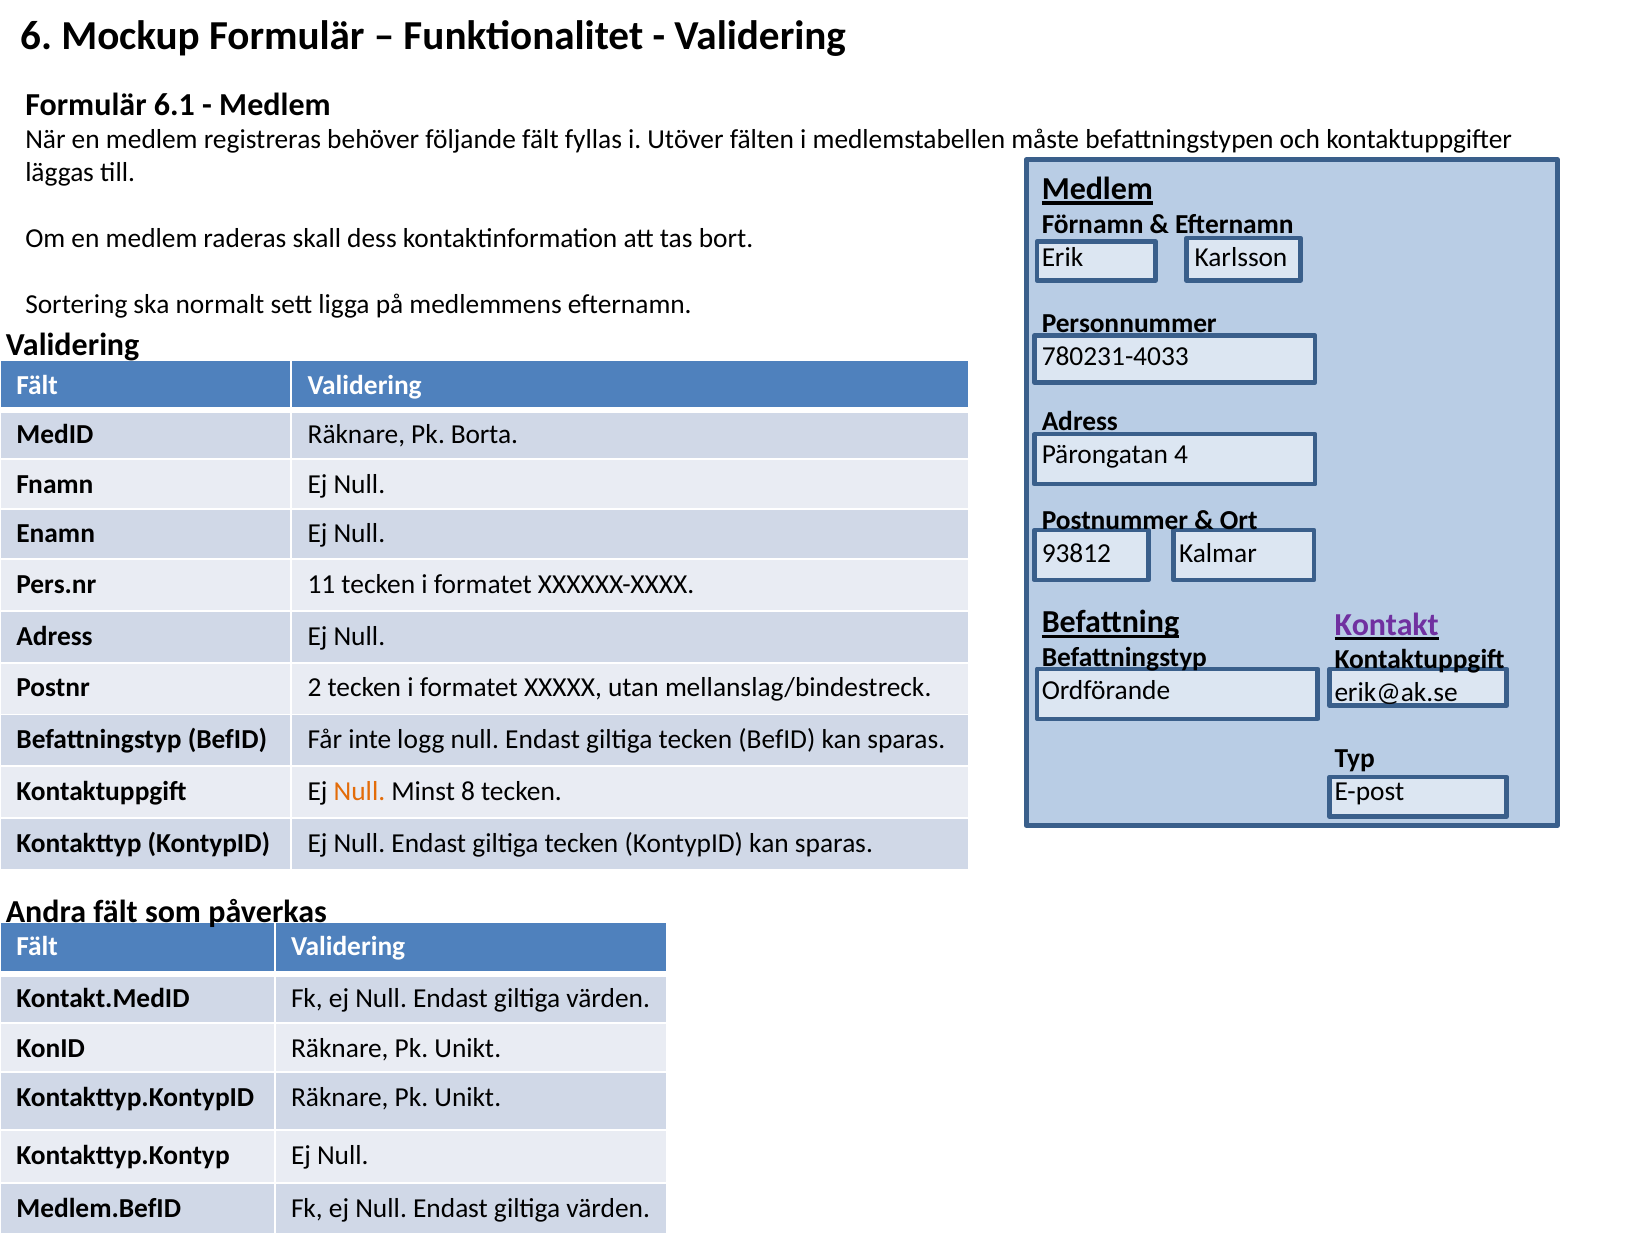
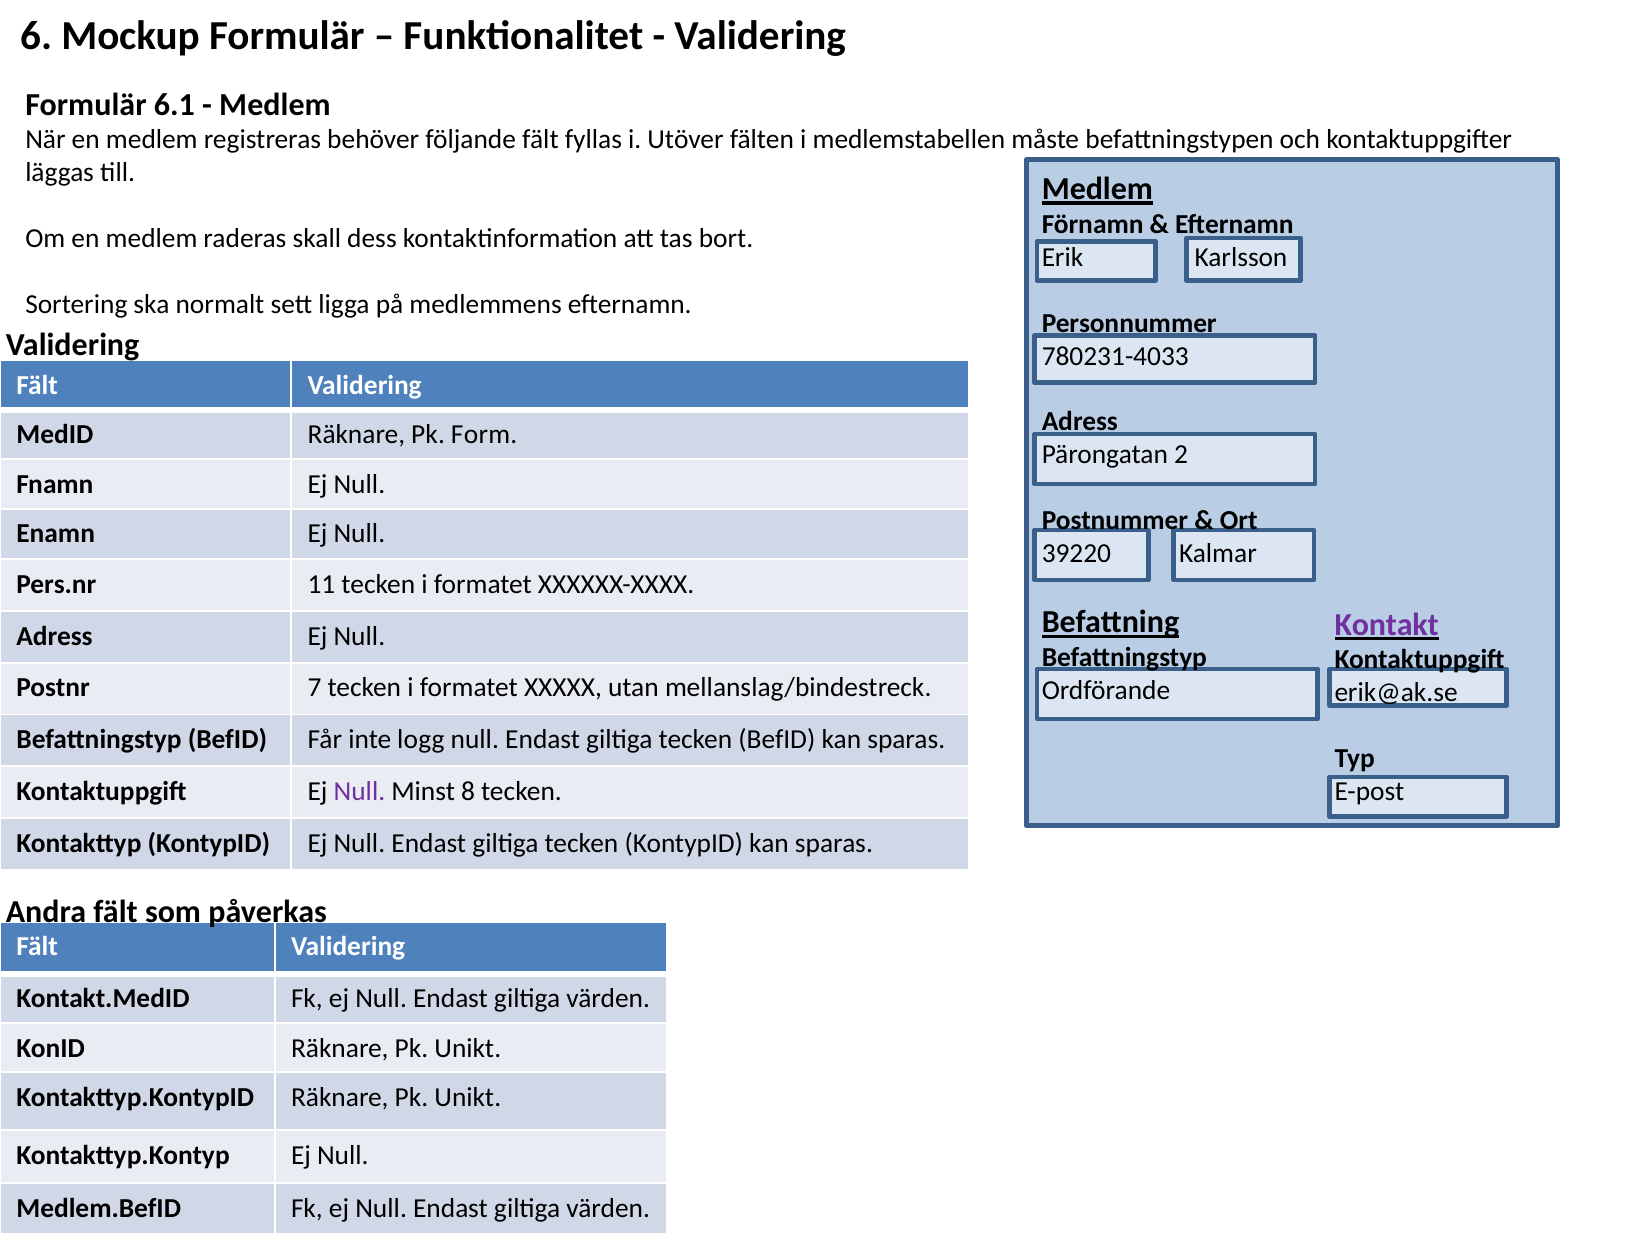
Borta: Borta -> Form (484, 435)
4: 4 -> 2 (1181, 455)
93812: 93812 -> 39220 (1076, 554)
2: 2 -> 7 (315, 688)
Null colour: orange -> purple (359, 792)
